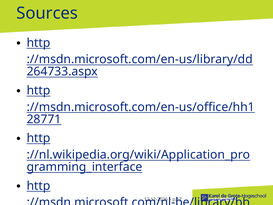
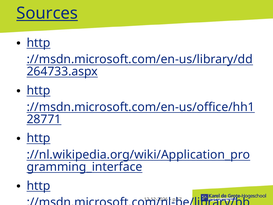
Sources underline: none -> present (47, 13)
